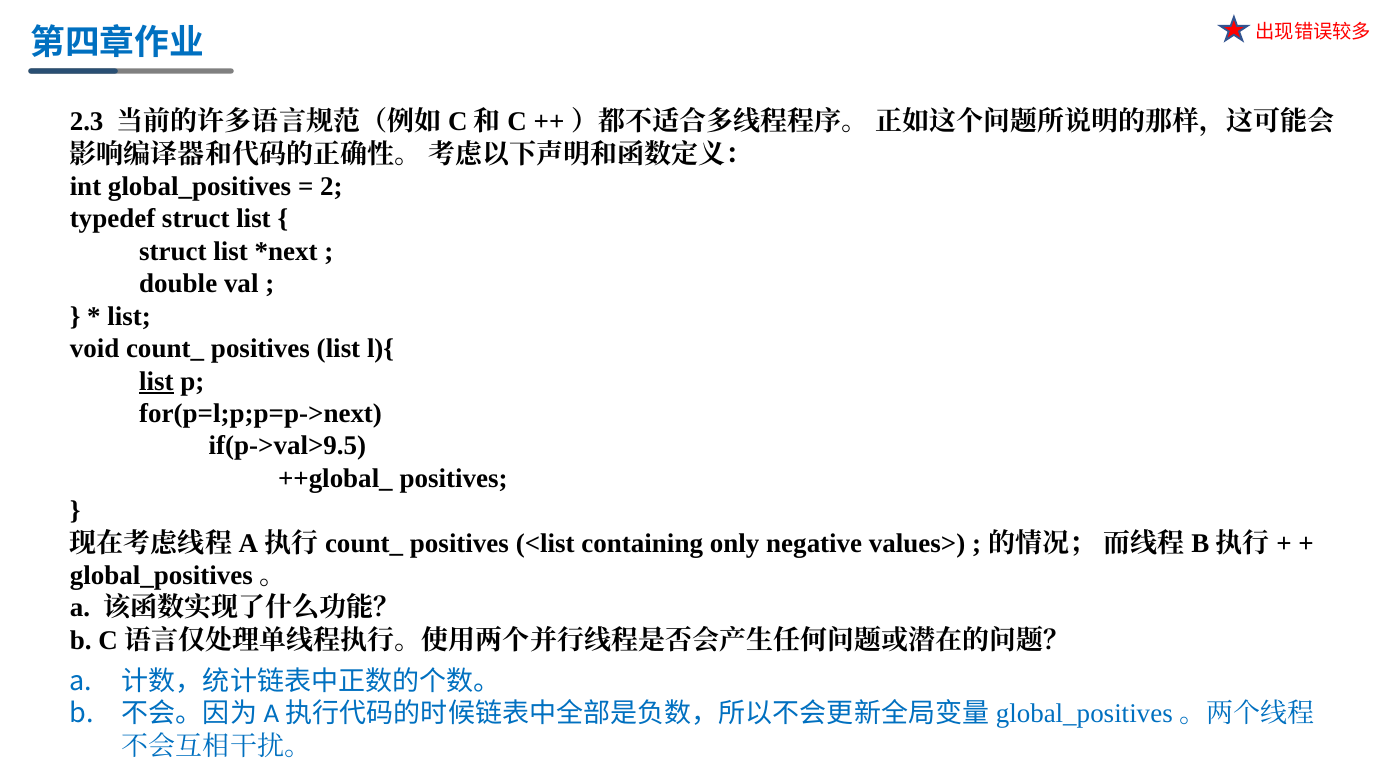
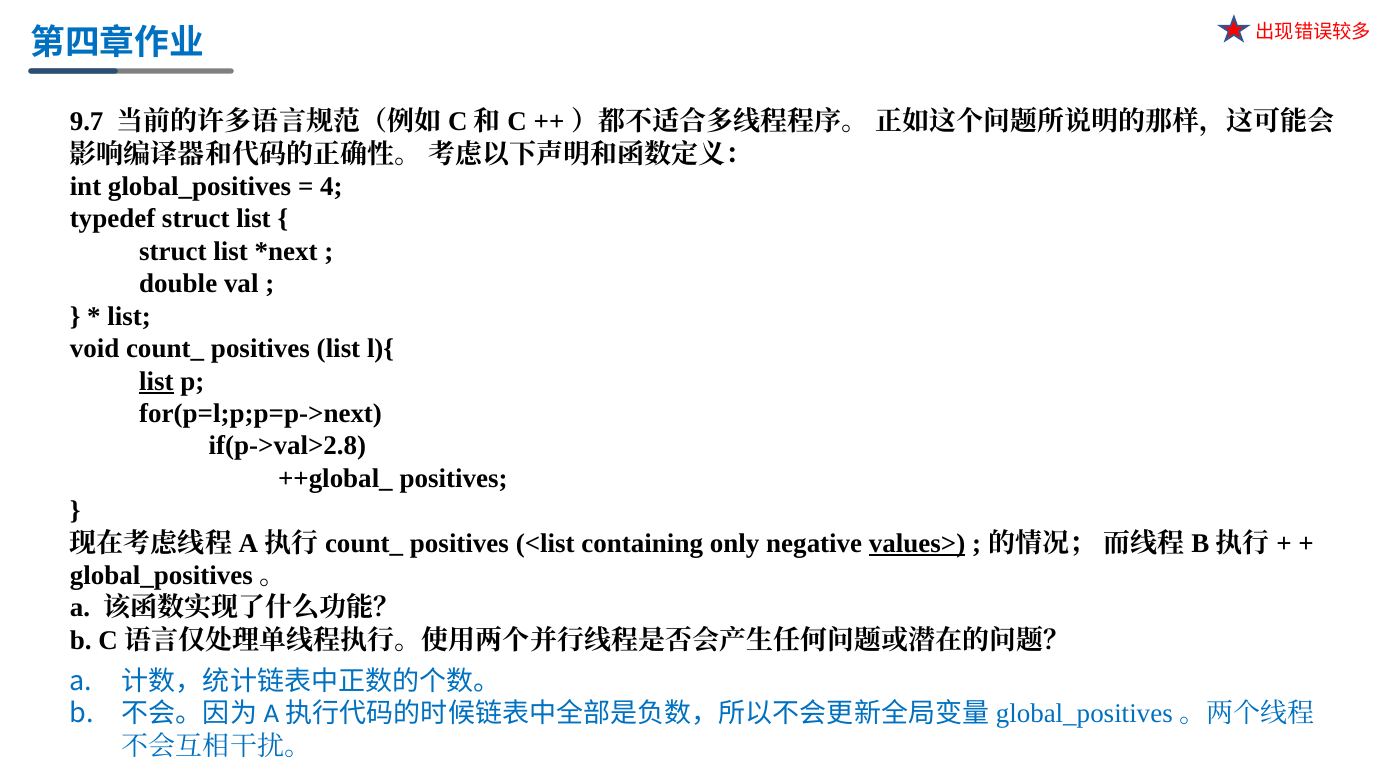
2.3: 2.3 -> 9.7 (87, 122)
2: 2 -> 4 (331, 187)
if(p->val>9.5: if(p->val>9.5 -> if(p->val>2.8 (287, 446)
values> underline: none -> present (917, 543)
